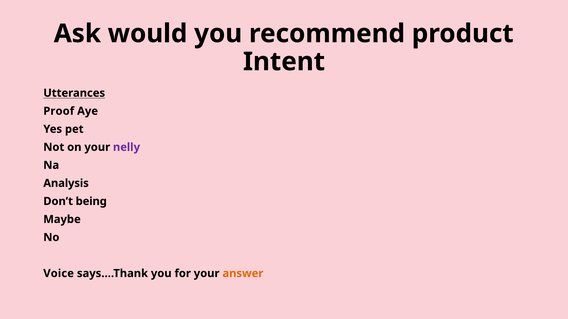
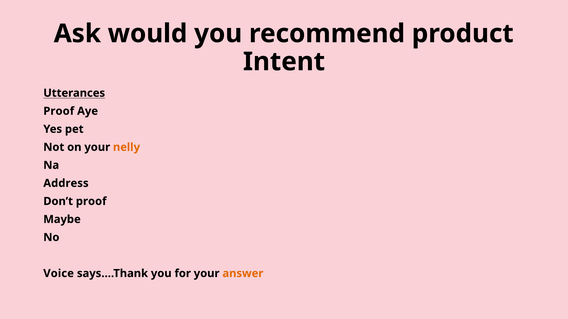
nelly colour: purple -> orange (127, 147)
Analysis: Analysis -> Address (66, 183)
Don’t being: being -> proof (91, 202)
